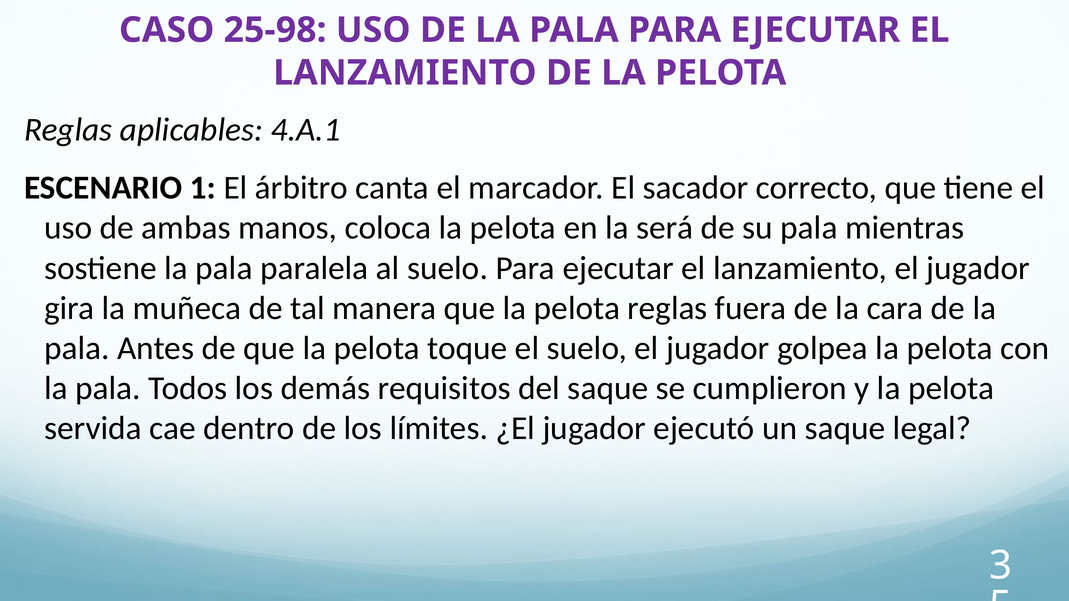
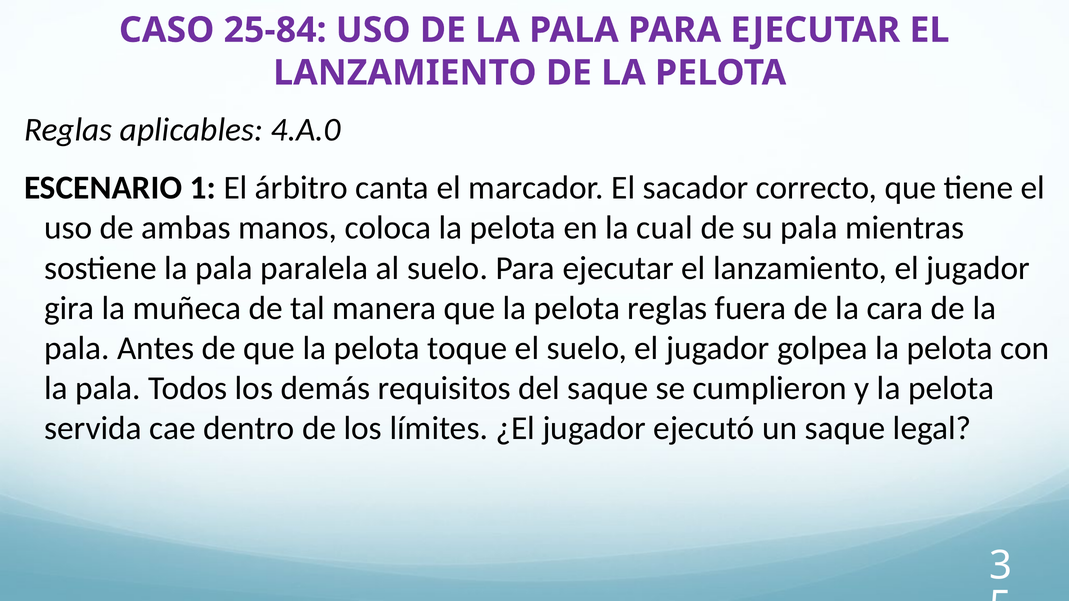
25-98: 25-98 -> 25-84 (275, 30)
4.A.1: 4.A.1 -> 4.A.0 (306, 130)
será: será -> cual (665, 228)
